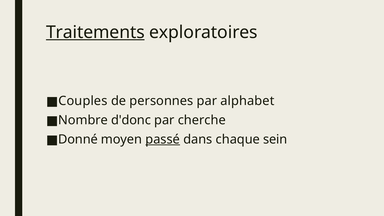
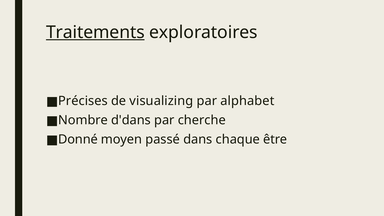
Couples: Couples -> Précises (83, 101)
personnes: personnes -> visualizing (161, 101)
d'donc: d'donc -> d'dans (131, 120)
passé underline: present -> none (163, 139)
sein: sein -> être (275, 139)
